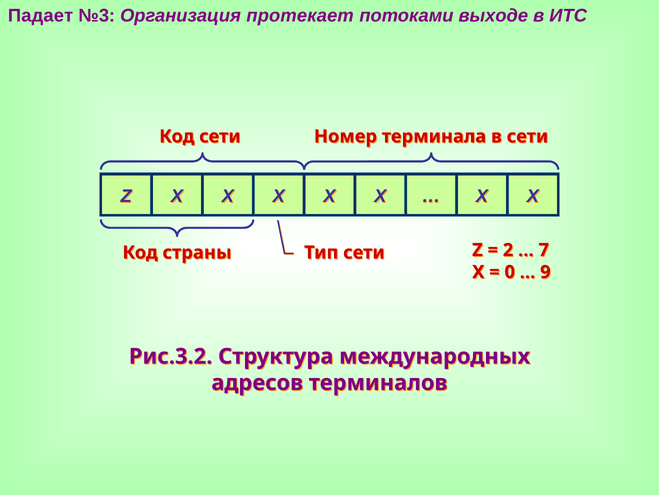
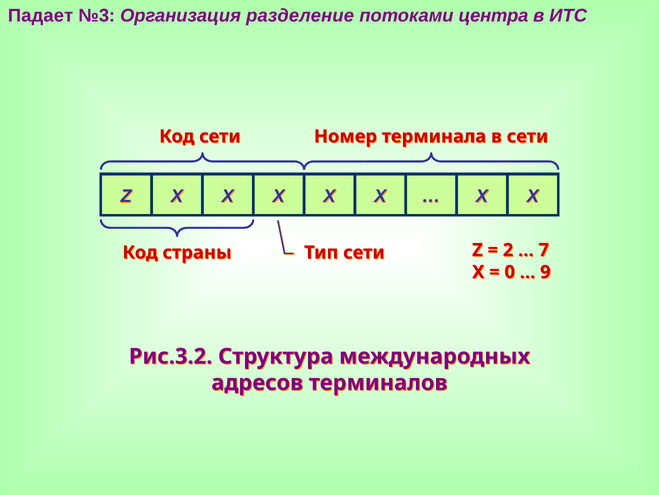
протекает: протекает -> разделение (300, 16)
выходе: выходе -> центра (493, 16)
